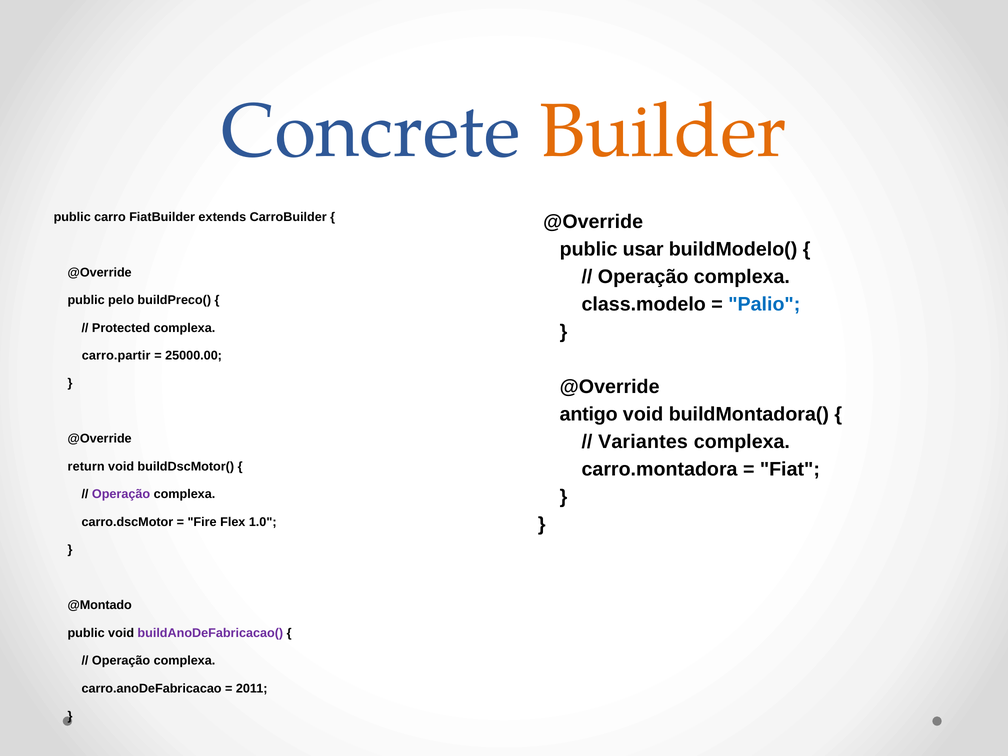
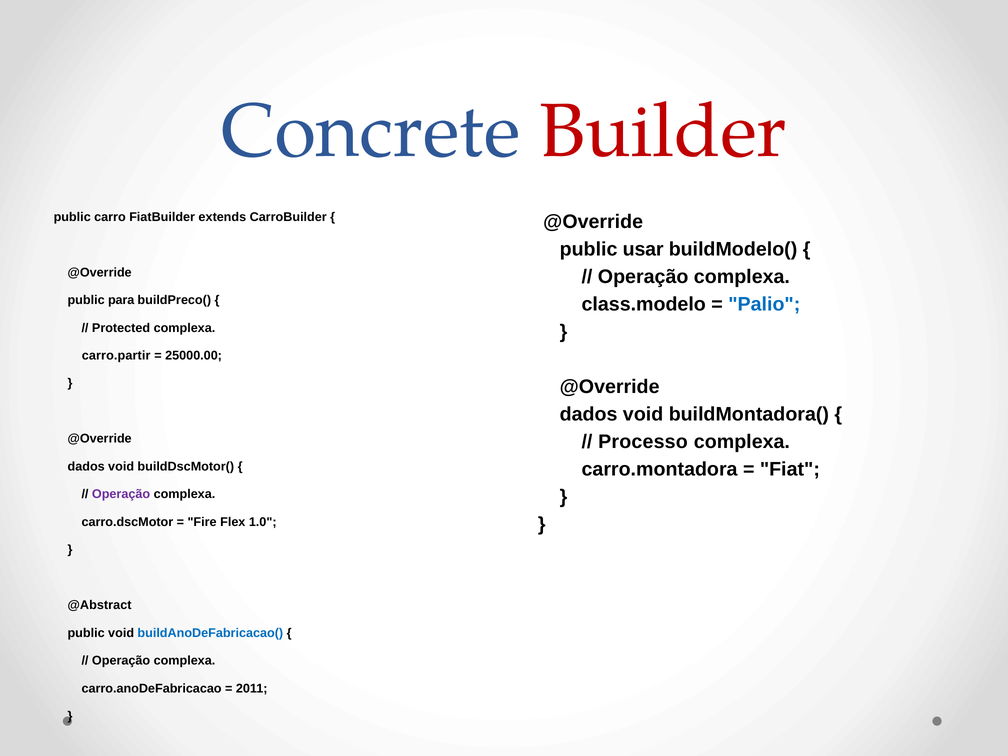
Builder colour: orange -> red (663, 131)
pelo: pelo -> para (121, 300)
antigo: antigo -> dados (589, 414)
Variantes: Variantes -> Processo (643, 442)
return: return -> dados (86, 467)
@Montado: @Montado -> @Abstract (100, 605)
buildAnoDeFabricacao( colour: purple -> blue (210, 633)
